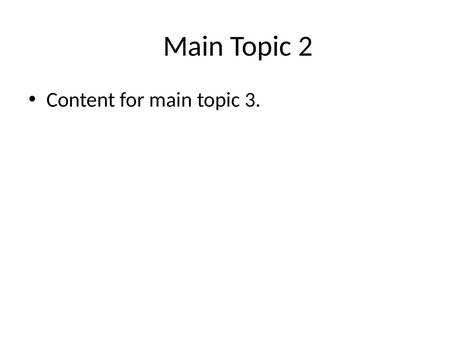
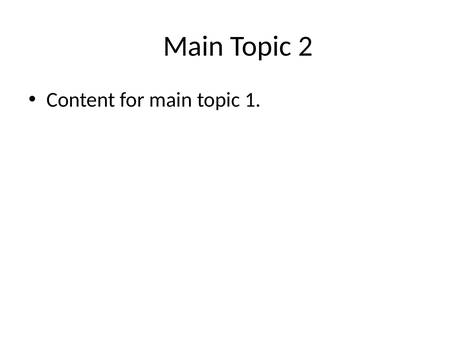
3: 3 -> 1 (253, 100)
